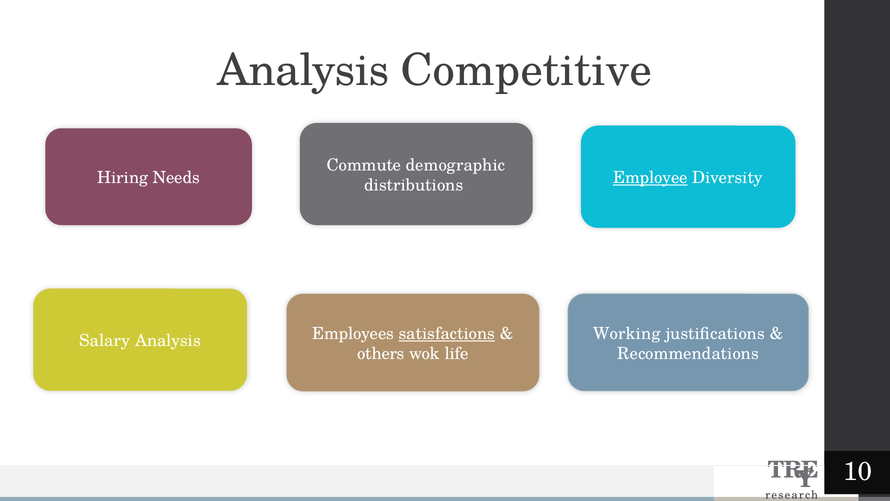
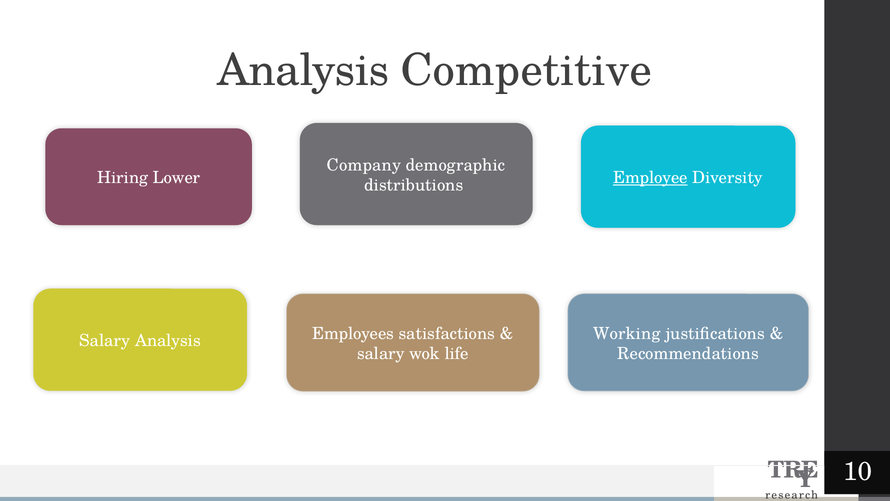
Commute: Commute -> Company (364, 165)
Needs: Needs -> Lower (176, 178)
satisfactions underline: present -> none (447, 333)
others: others -> salary (381, 353)
